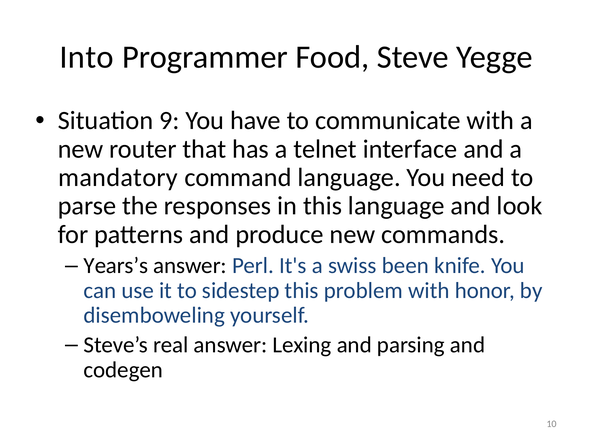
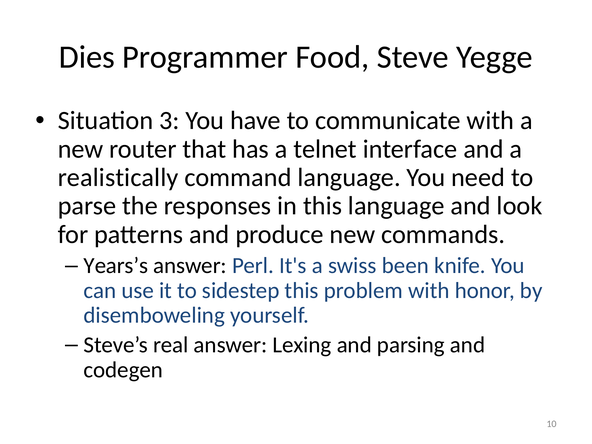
Into: Into -> Dies (87, 57)
9: 9 -> 3 (169, 121)
mandatory: mandatory -> realistically (118, 177)
